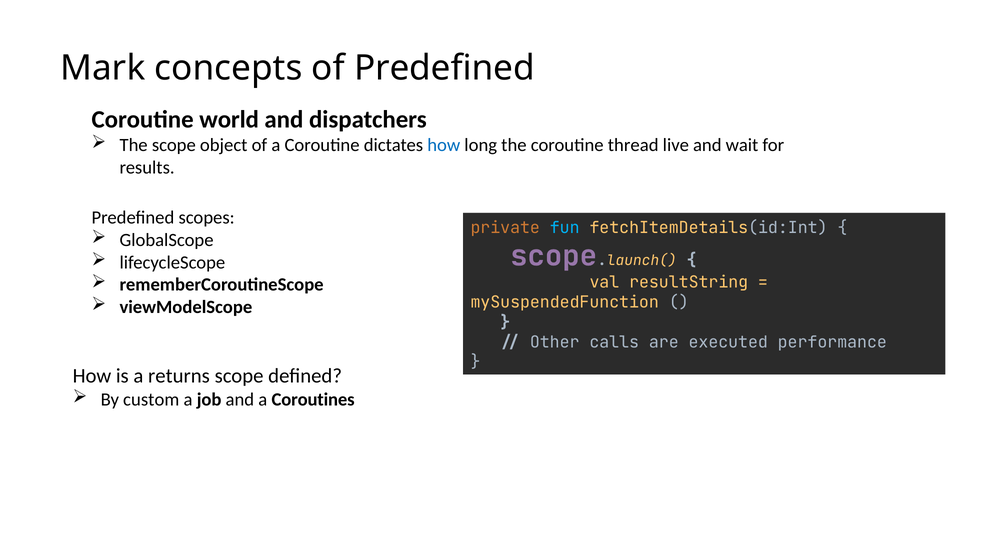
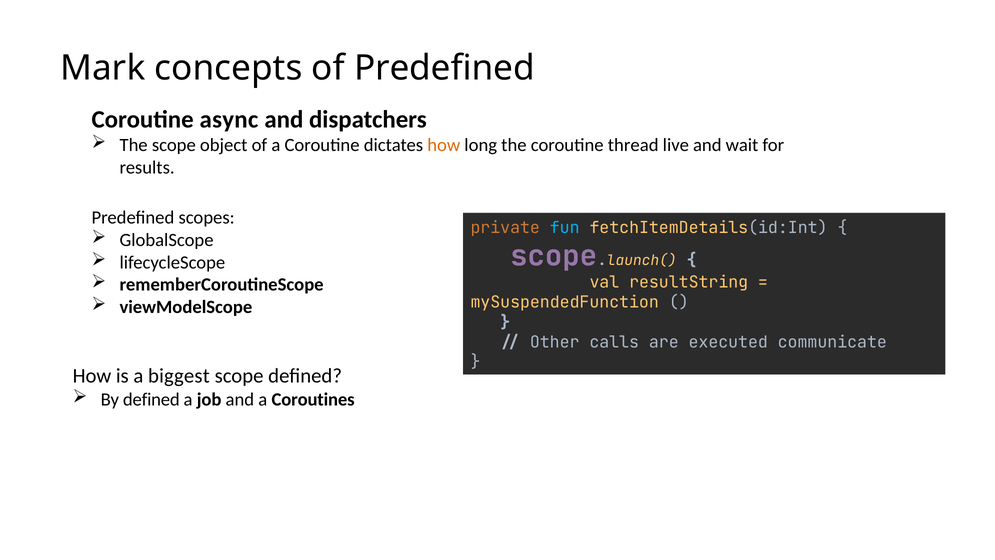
world: world -> async (229, 119)
how colour: blue -> orange (444, 145)
performance: performance -> communicate (832, 342)
returns: returns -> biggest (179, 376)
By custom: custom -> defined (151, 399)
